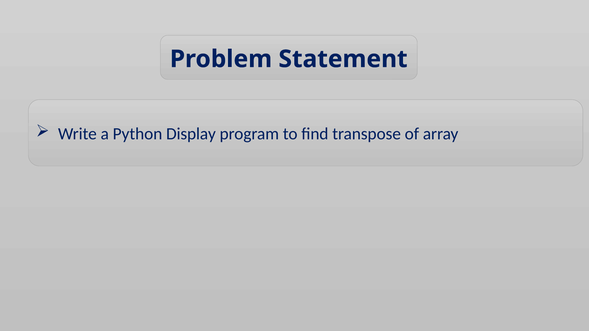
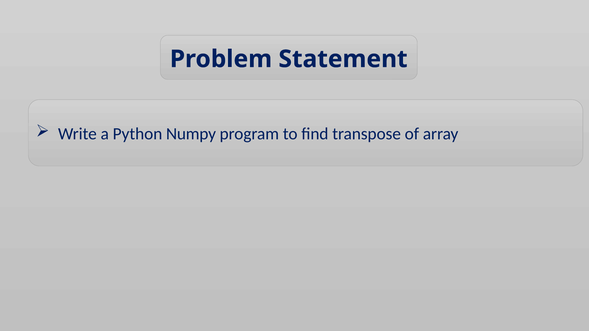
Display: Display -> Numpy (191, 134)
